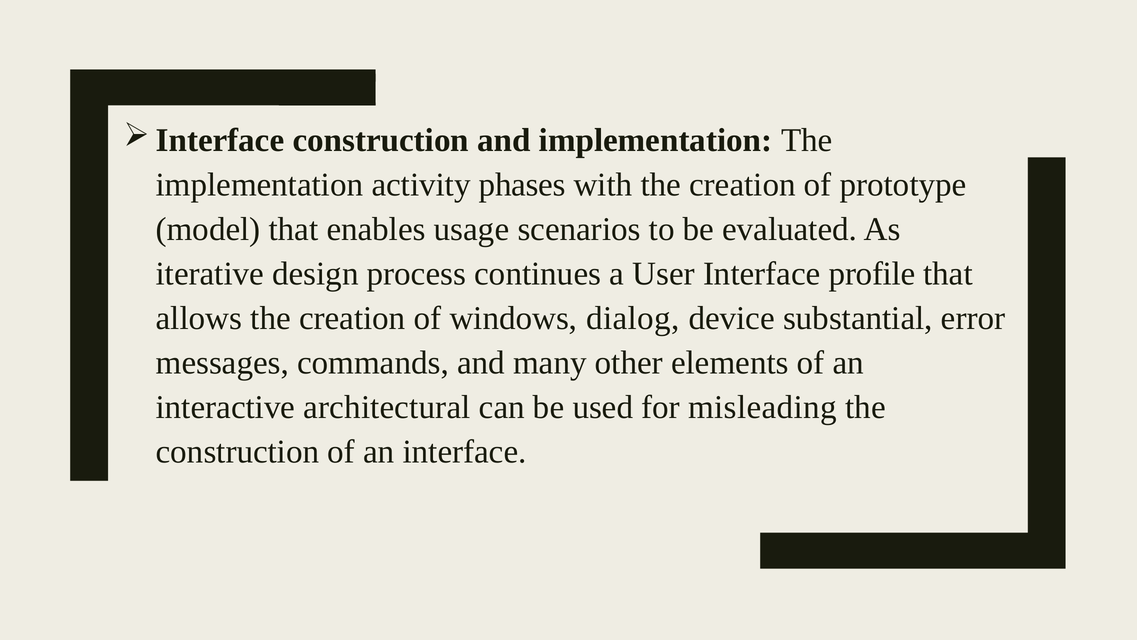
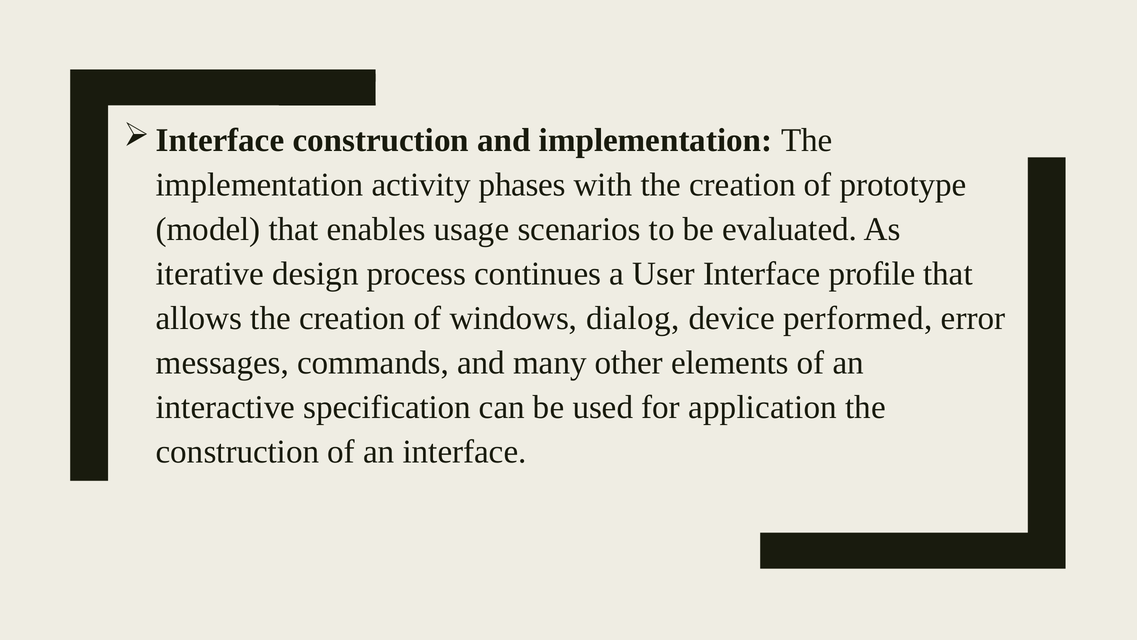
substantial: substantial -> performed (858, 318)
architectural: architectural -> specification (387, 407)
misleading: misleading -> application (763, 407)
